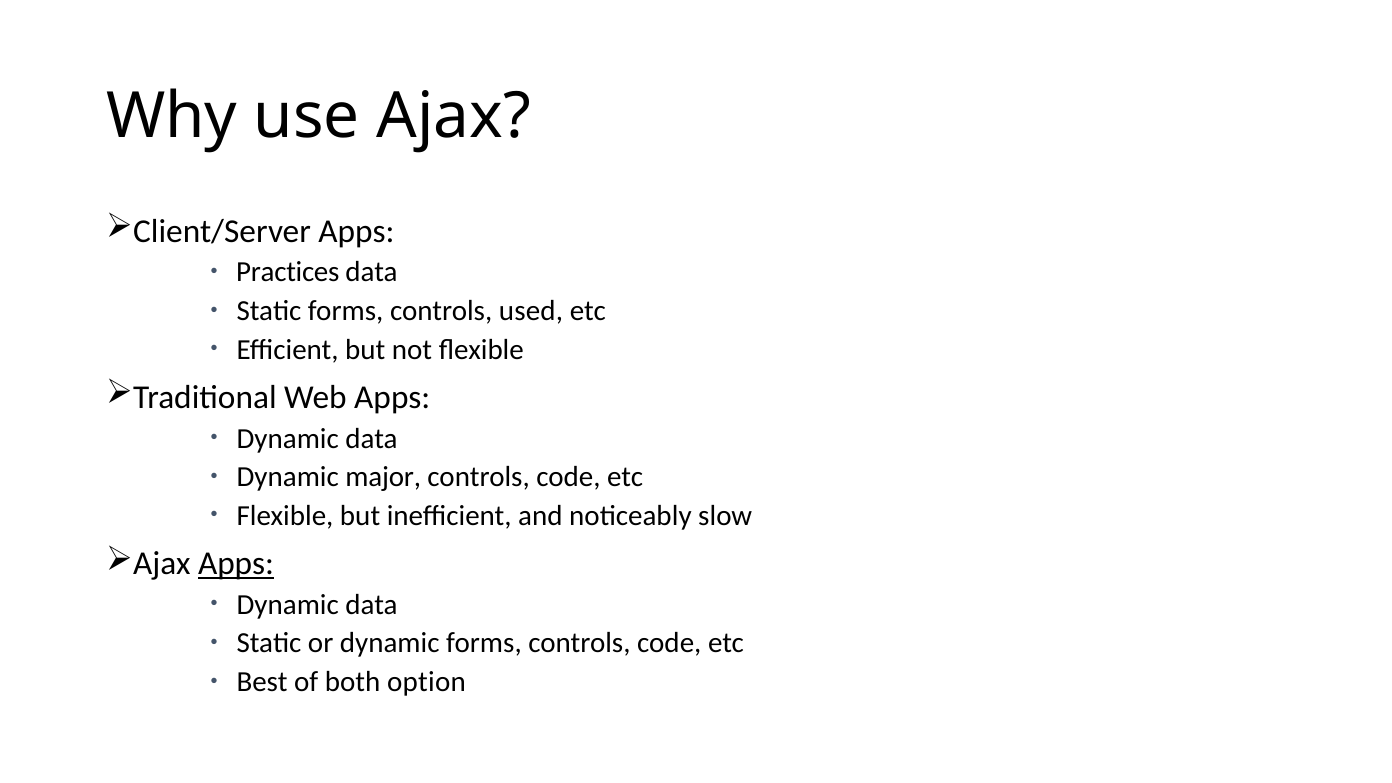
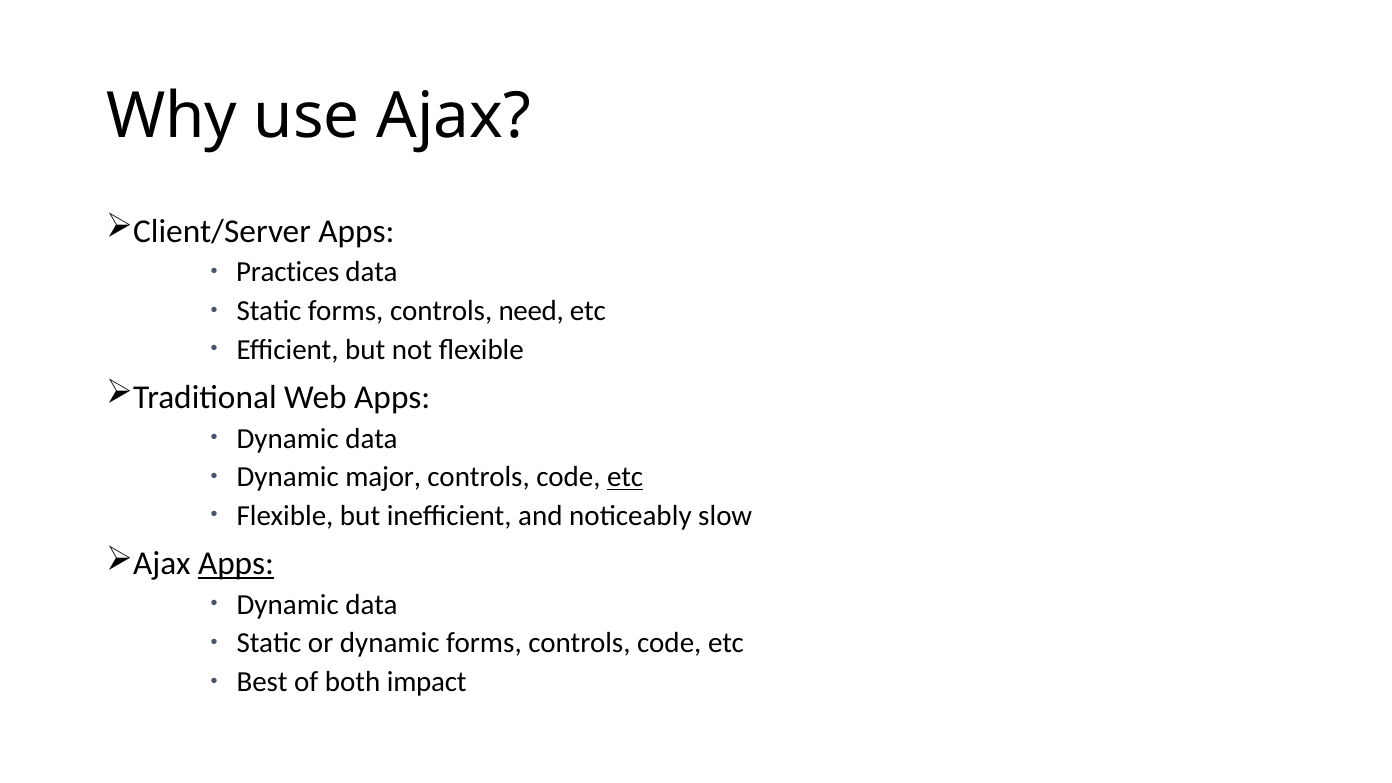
used: used -> need (531, 311)
etc underline: none -> present (625, 477)
option: option -> impact (427, 682)
